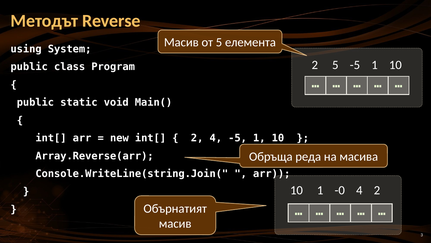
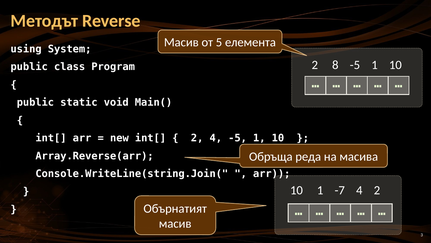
2 5: 5 -> 8 (335, 65)
-0: -0 -> -7 (340, 190)
